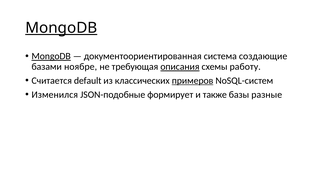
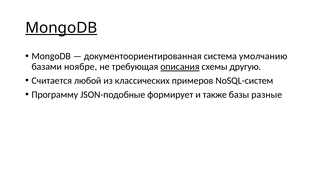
MongoDB underline: present -> none (51, 56)
создающие: создающие -> умолчанию (263, 56)
работу: работу -> другую (245, 67)
default: default -> любой (88, 81)
примеров underline: present -> none (193, 81)
Изменился: Изменился -> Программу (55, 94)
